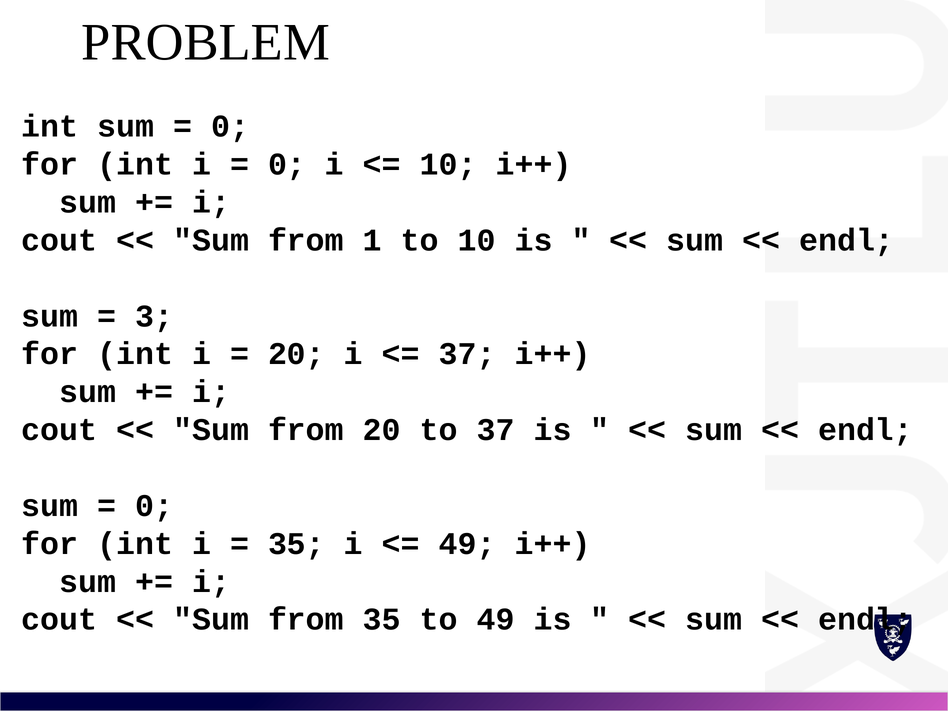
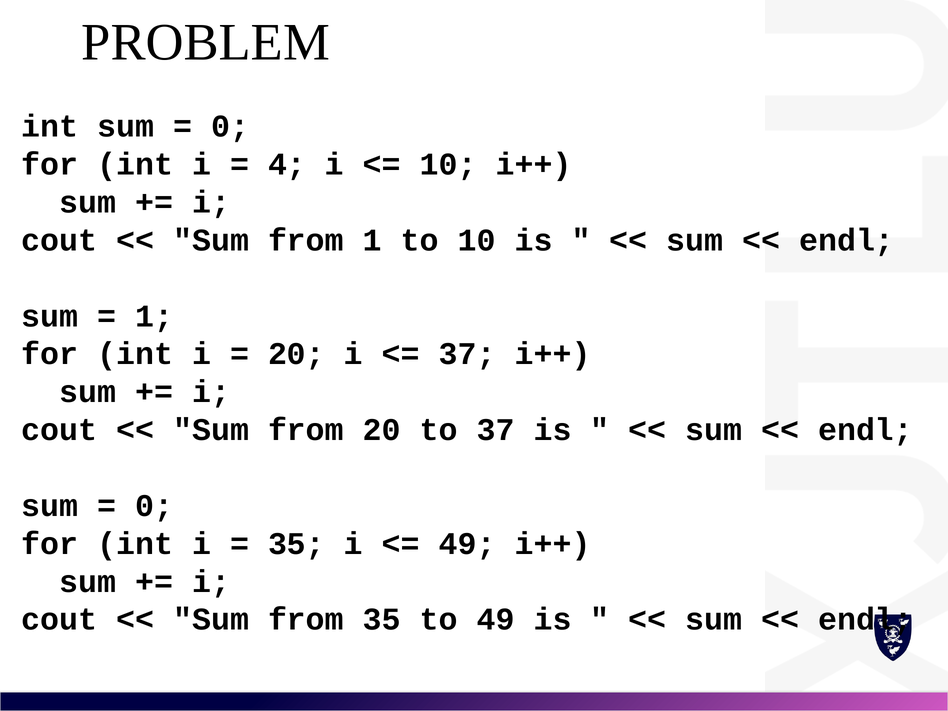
0: 0 -> 4 (287, 164)
3: 3 -> 1 (154, 316)
